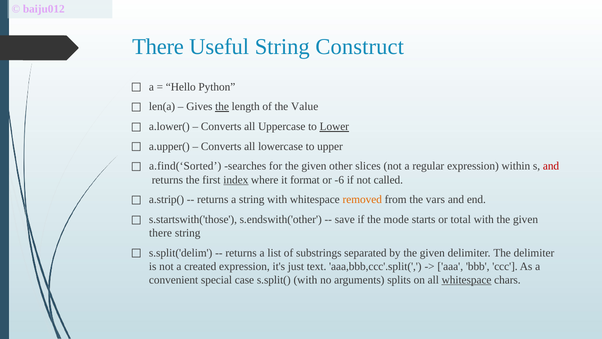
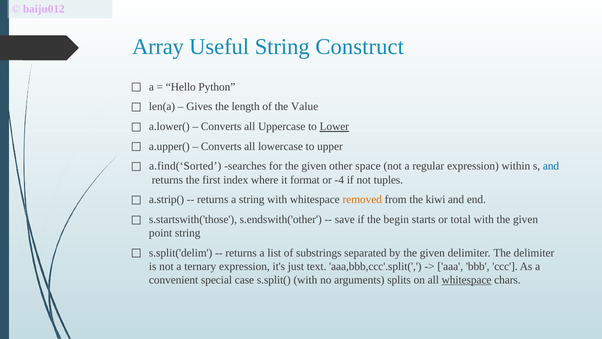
There: There -> Array (158, 47)
the underline: present -> none (222, 107)
slices: slices -> space (368, 166)
and colour: red -> blue (551, 166)
index underline: present -> none (236, 180)
-6: -6 -> -4 (339, 180)
called: called -> tuples (388, 180)
vars: vars -> kiwi (436, 199)
mode: mode -> begin (396, 219)
there: there -> point (161, 233)
created: created -> ternary (200, 266)
